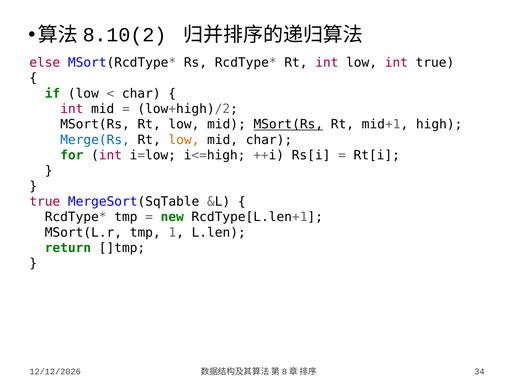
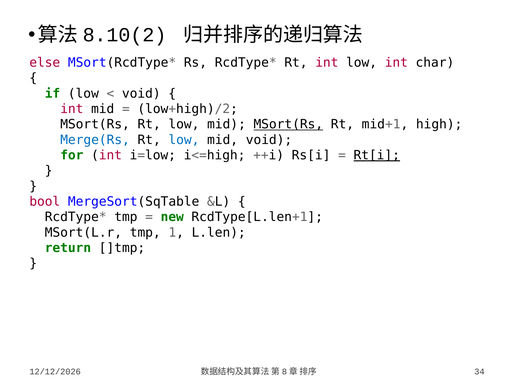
int true: true -> char (435, 63)
char: char -> void (141, 93)
low colour: orange -> blue (184, 140)
mid char: char -> void (269, 140)
Rt[i underline: none -> present (377, 155)
true: true -> bool (45, 201)
